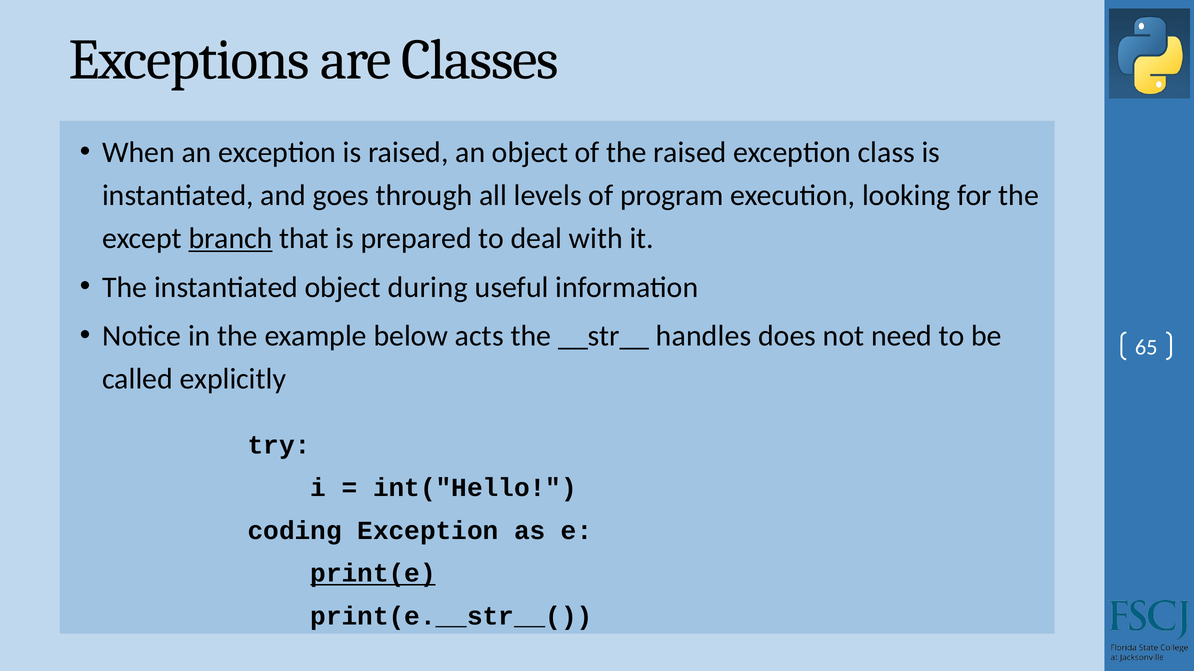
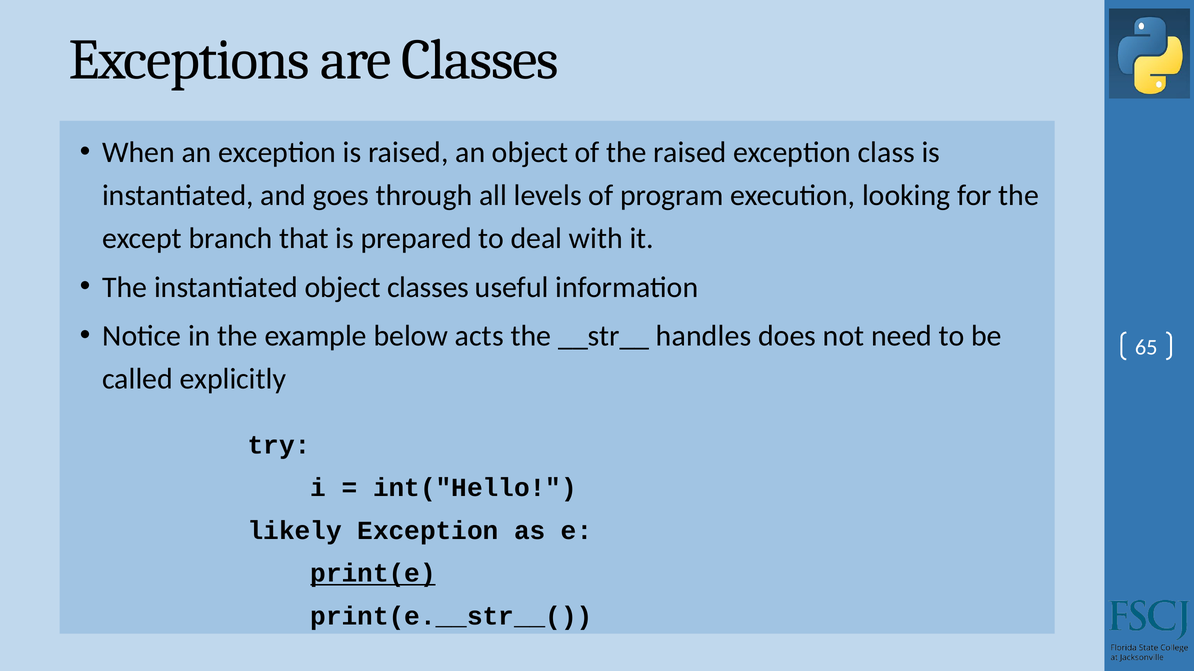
branch underline: present -> none (231, 239)
object during: during -> classes (428, 287)
coding: coding -> likely (295, 531)
